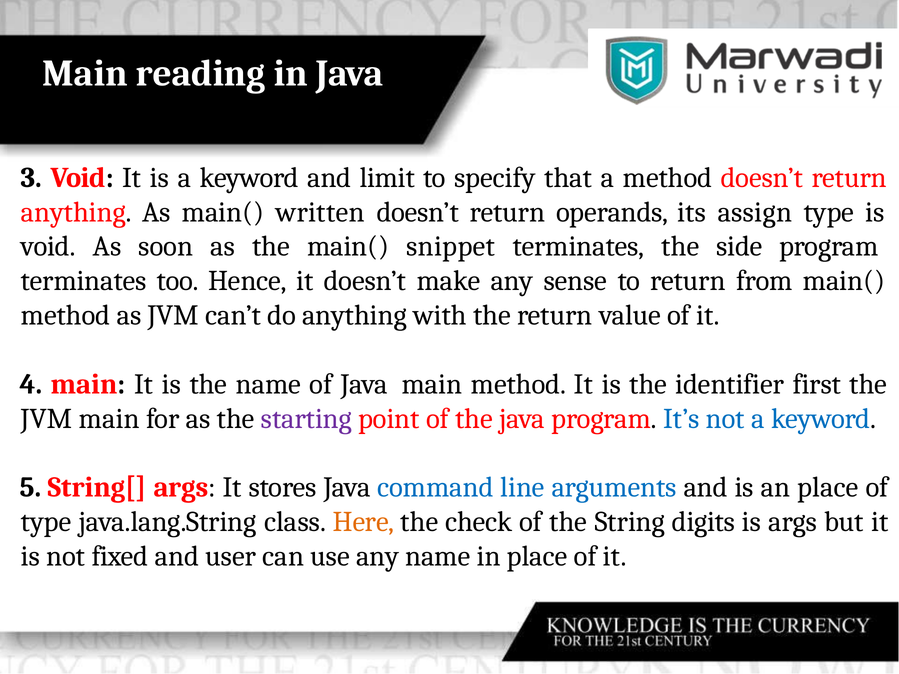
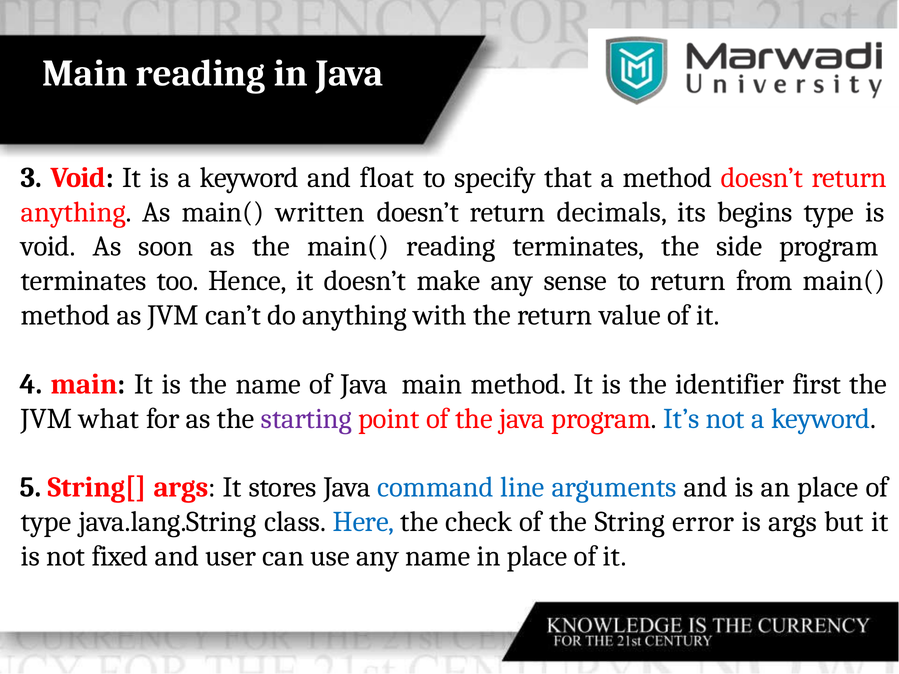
limit: limit -> float (387, 178)
operands: operands -> decimals (612, 212)
assign: assign -> begins (755, 212)
main( snippet: snippet -> reading (451, 247)
JVM main: main -> what (109, 419)
Here colour: orange -> blue (364, 522)
digits: digits -> error (703, 522)
